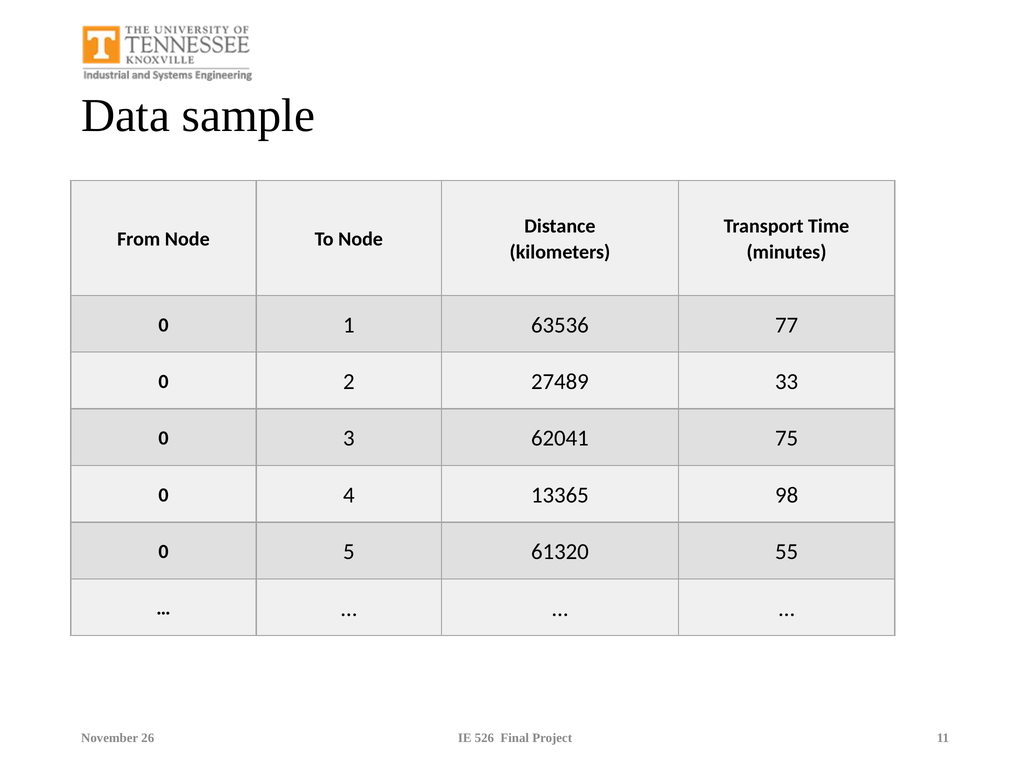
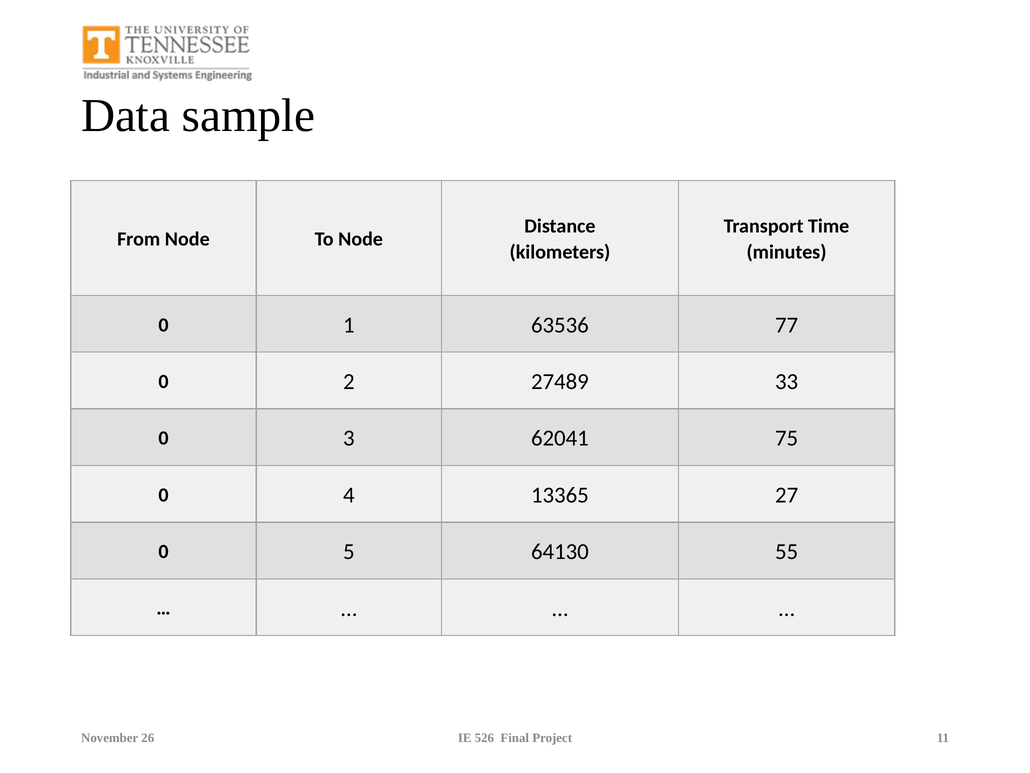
98: 98 -> 27 (787, 495)
61320: 61320 -> 64130 (560, 551)
